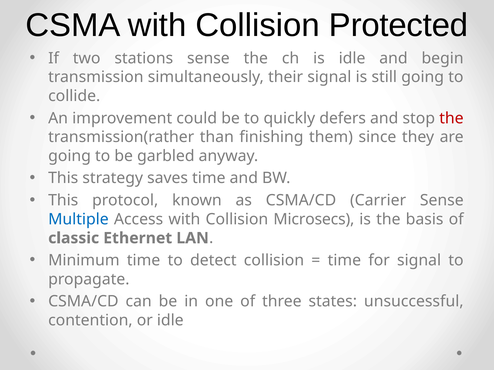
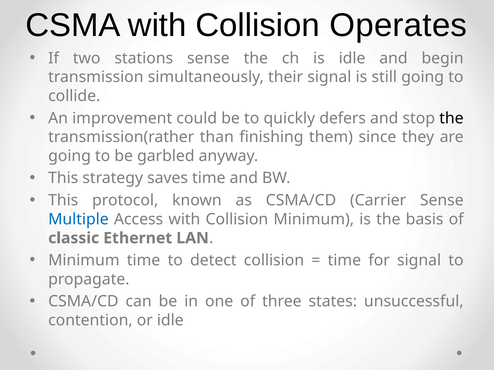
Protected: Protected -> Operates (398, 25)
the colour: red -> black (451, 118)
Collision Microsecs: Microsecs -> Minimum (314, 219)
